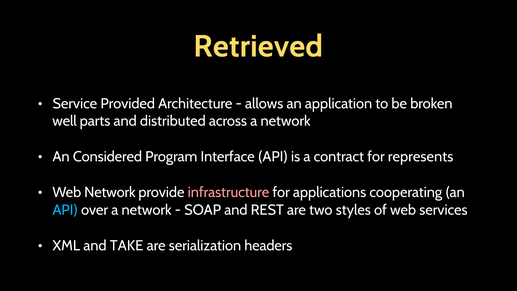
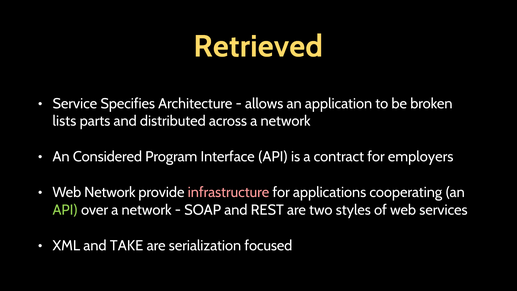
Provided: Provided -> Specifies (128, 104)
well: well -> lists (64, 121)
represents: represents -> employers (421, 157)
API colour: light blue -> light green (65, 210)
headers: headers -> focused (268, 245)
